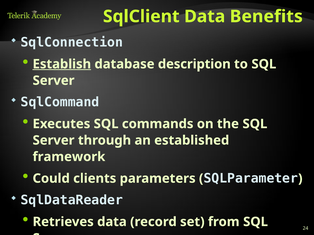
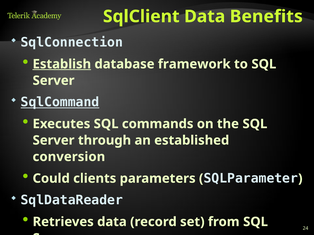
description: description -> framework (194, 64)
SqlCommand underline: none -> present (60, 102)
framework: framework -> conversion (69, 157)
